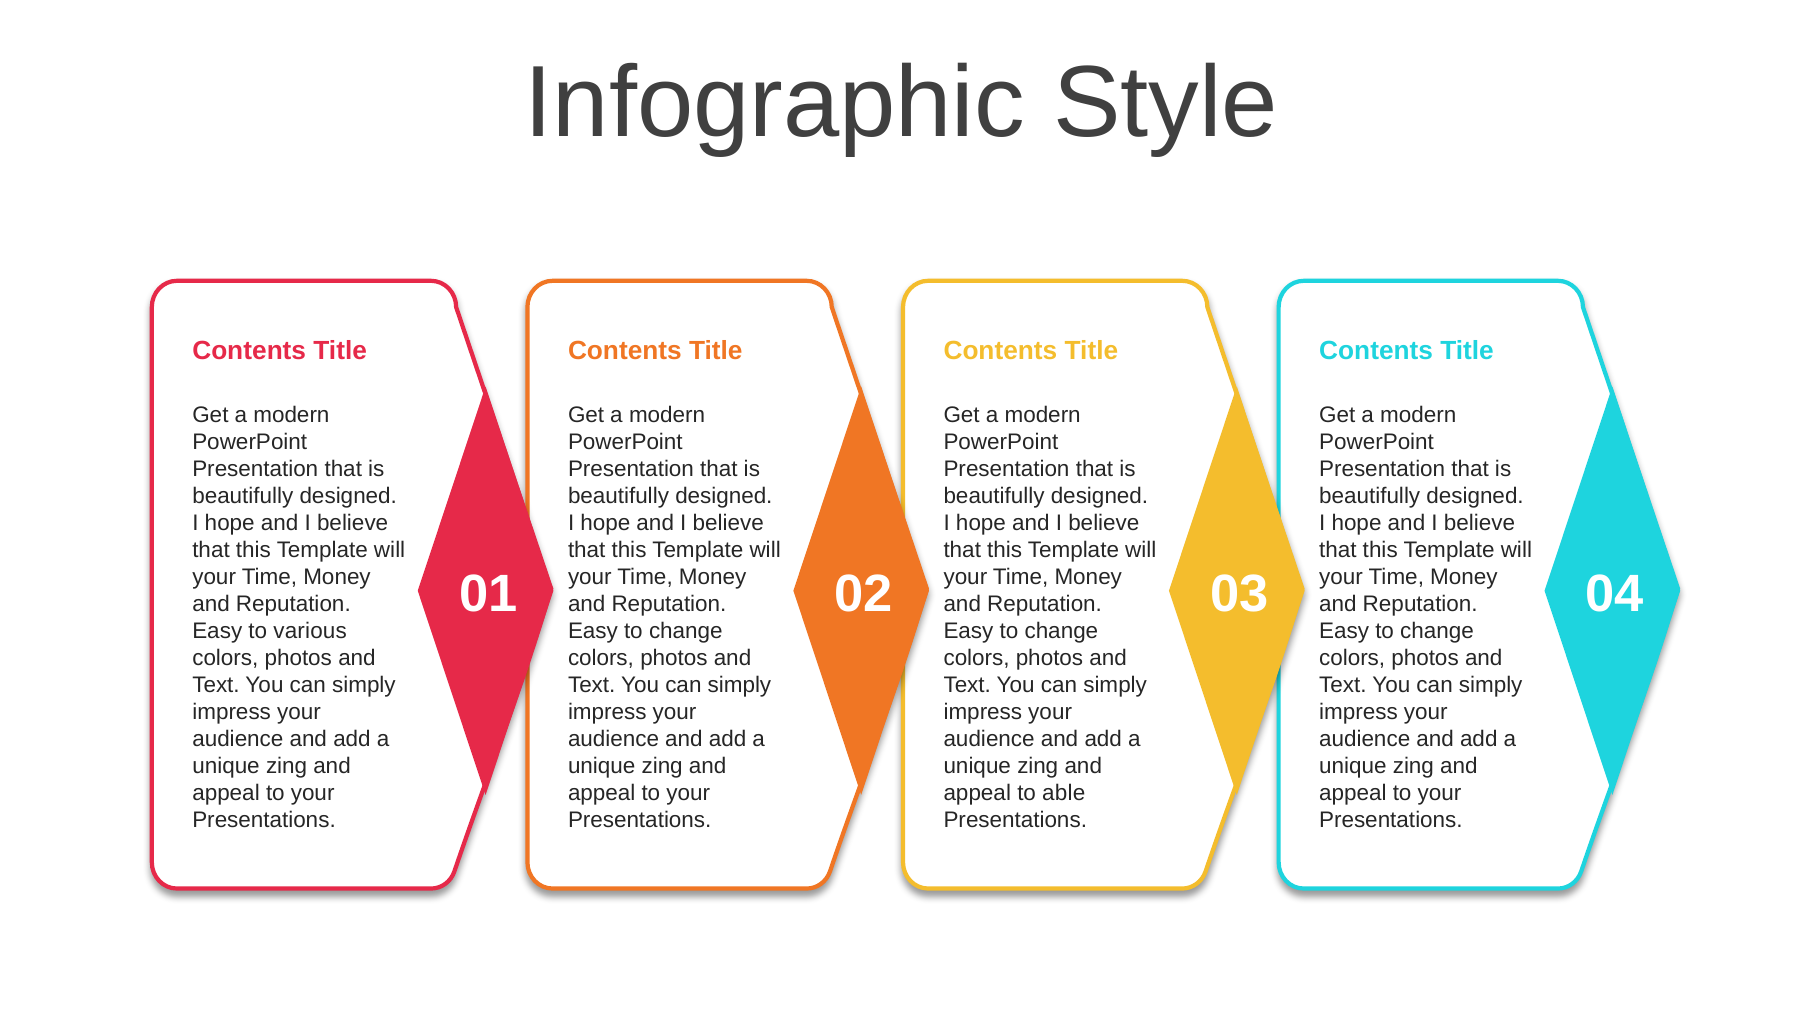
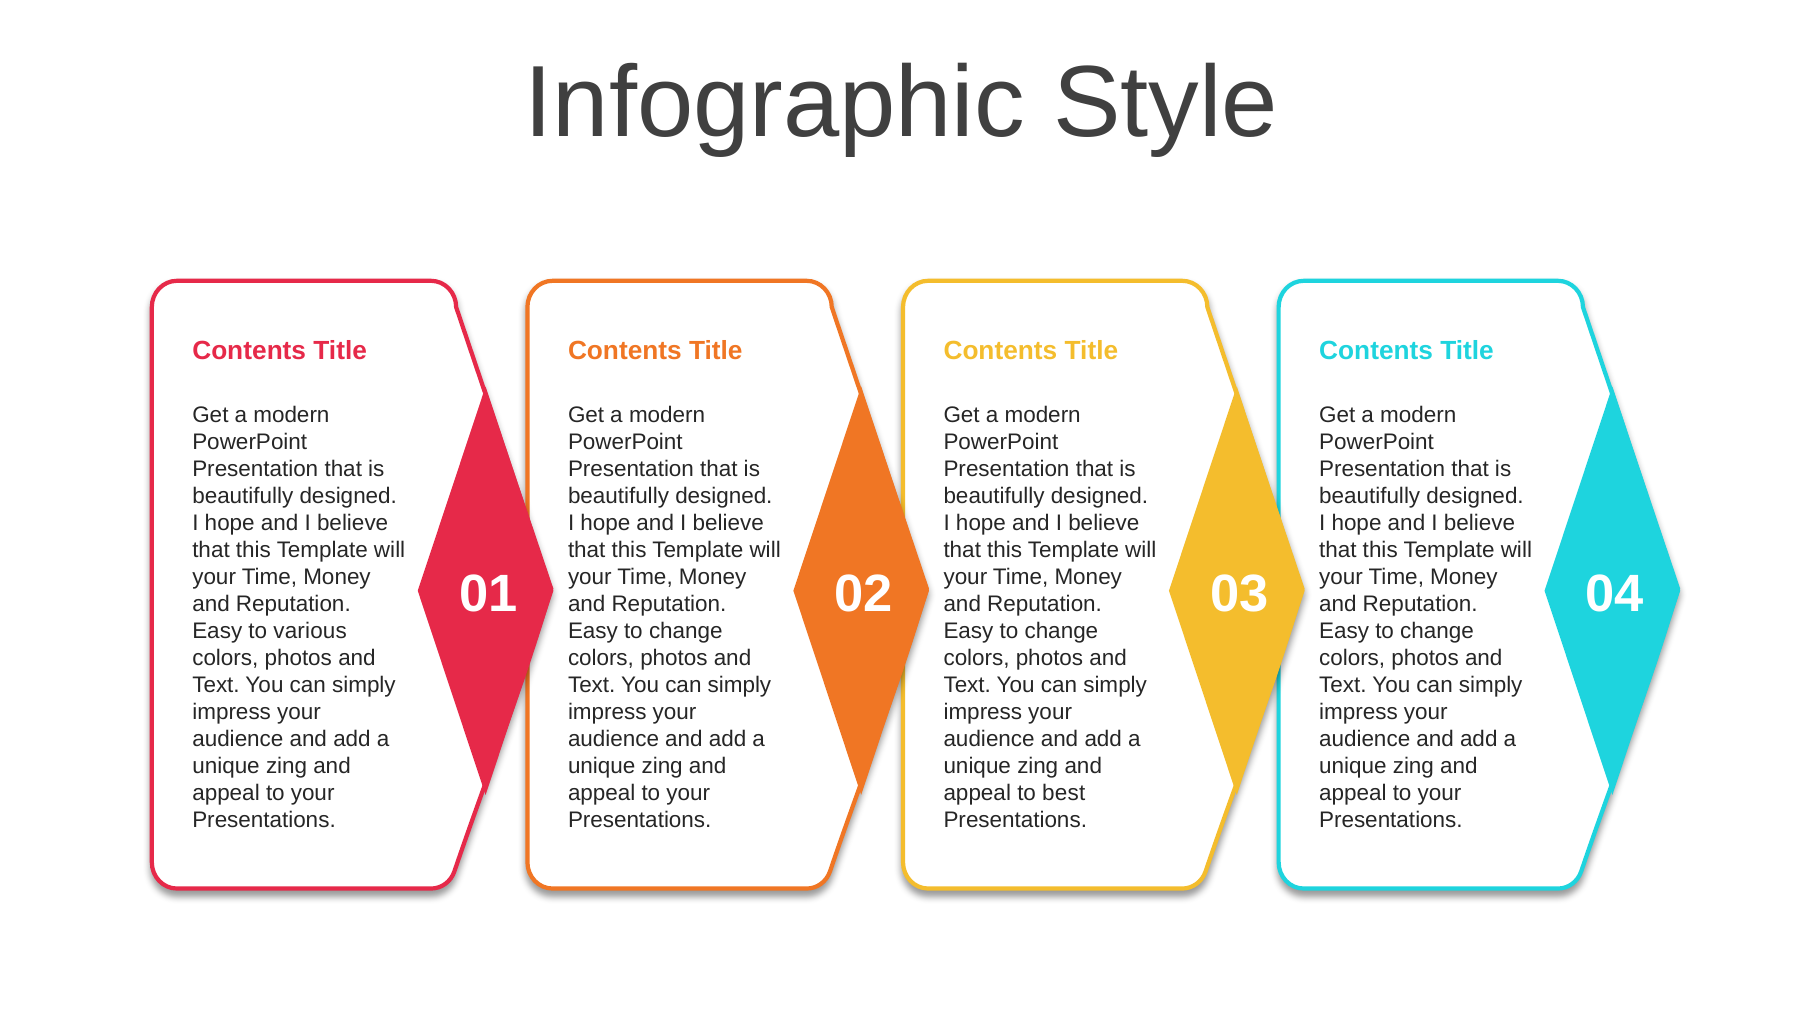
able: able -> best (1064, 793)
